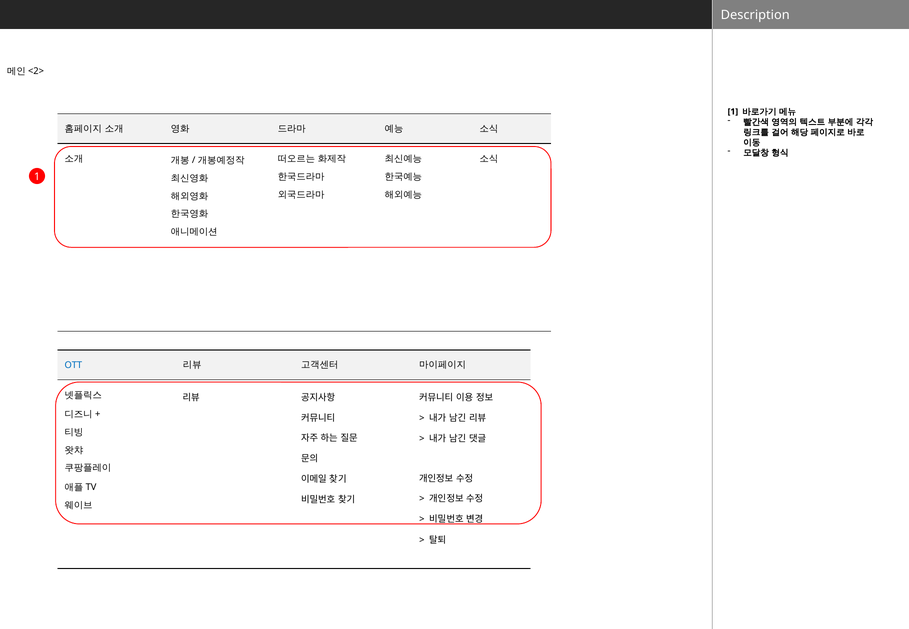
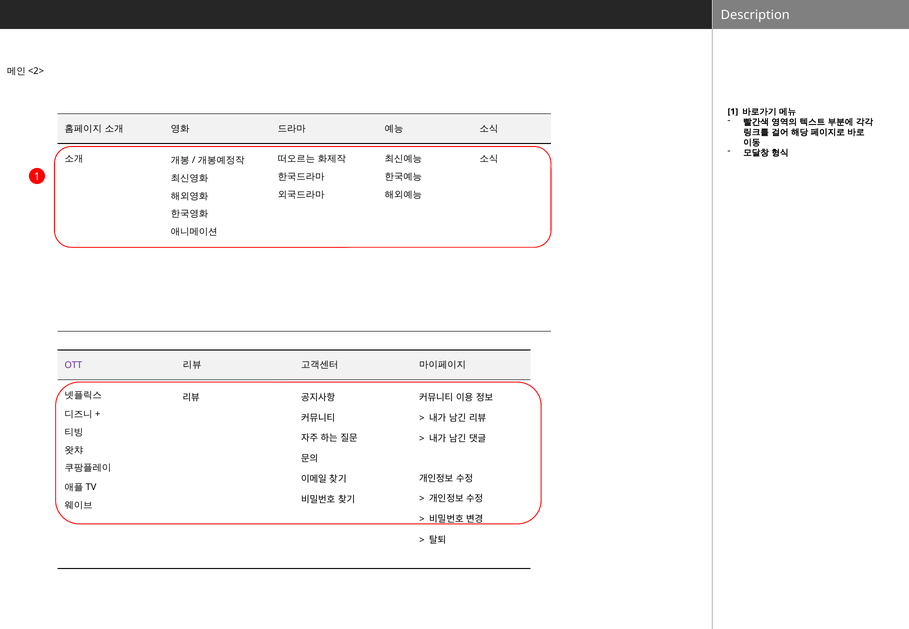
OTT colour: blue -> purple (73, 366)
